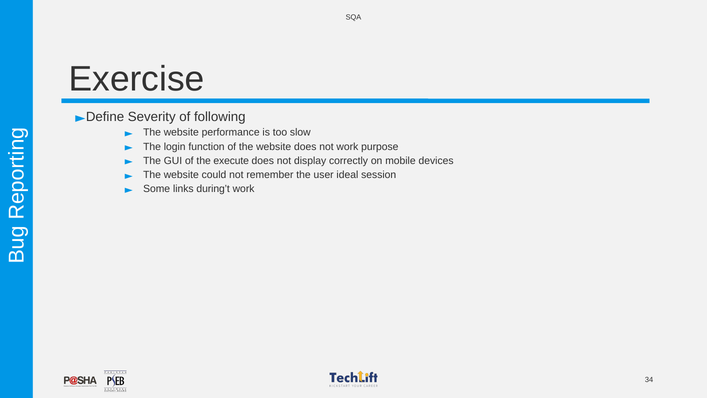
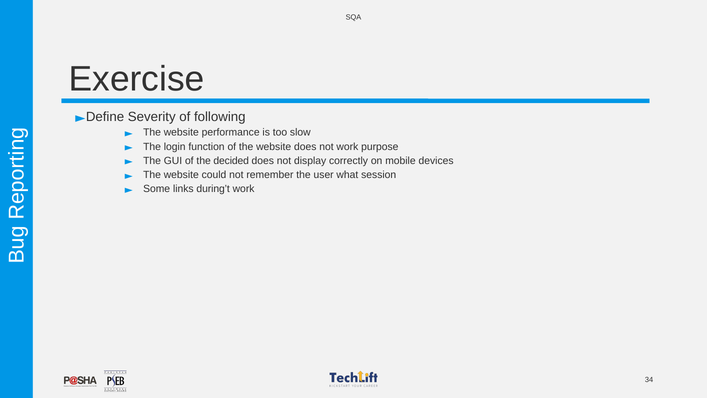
execute: execute -> decided (231, 161)
ideal: ideal -> what (347, 175)
